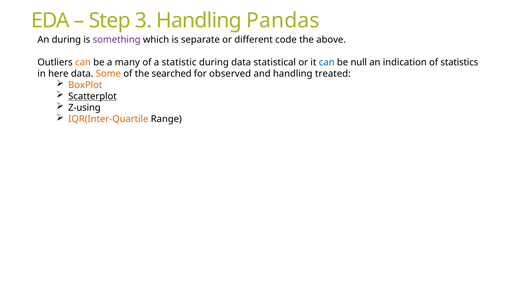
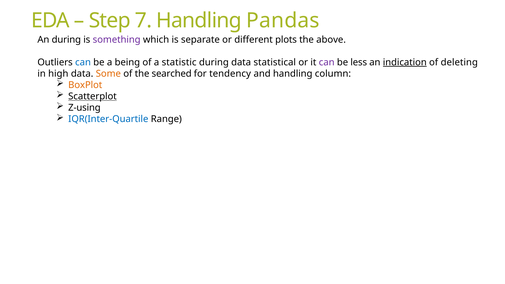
3: 3 -> 7 (144, 20)
code: code -> plots (286, 40)
can colour: orange -> blue (83, 62)
many: many -> being (127, 62)
can colour: blue -> purple (327, 62)
null: null -> less (359, 62)
indication underline: none -> present (405, 62)
statistics: statistics -> deleting (459, 62)
here: here -> high (58, 74)
observed: observed -> tendency (230, 74)
treated: treated -> column (333, 74)
IQR(Inter-Quartile colour: orange -> blue (108, 119)
